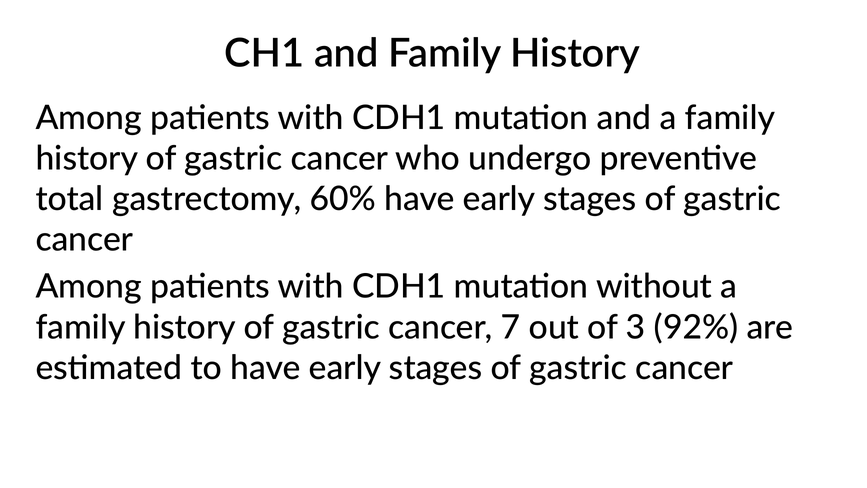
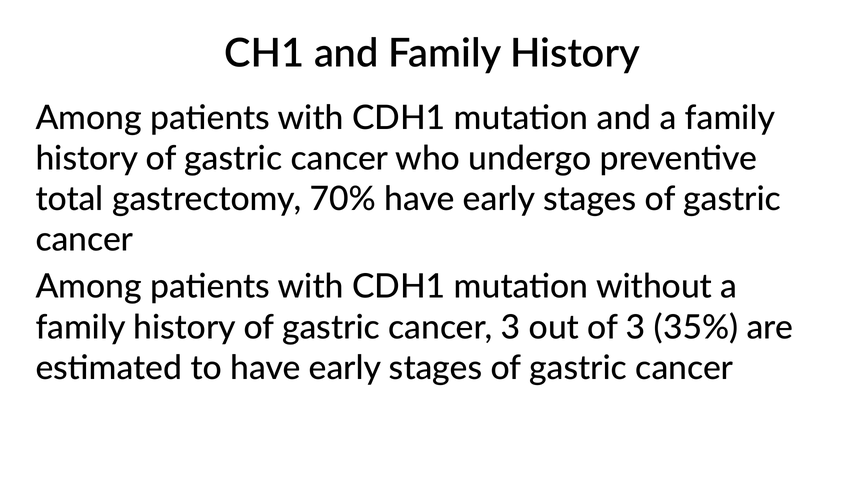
60%: 60% -> 70% (343, 199)
cancer 7: 7 -> 3 (511, 327)
92%: 92% -> 35% (696, 327)
